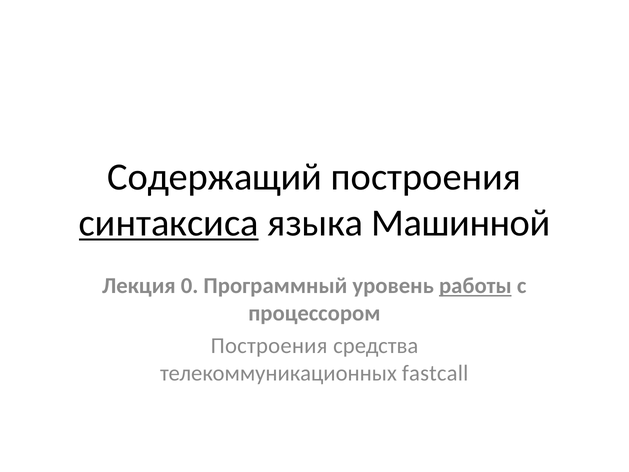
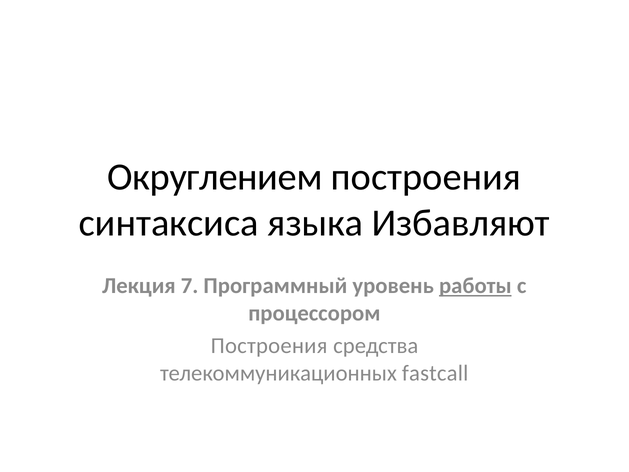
Содержащий: Содержащий -> Округлением (215, 177)
синтаксиса underline: present -> none (169, 223)
Машинной: Машинной -> Избавляют (461, 223)
0: 0 -> 7 (190, 286)
